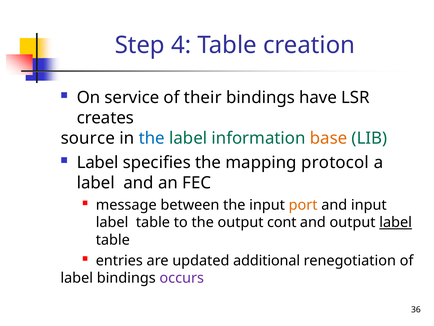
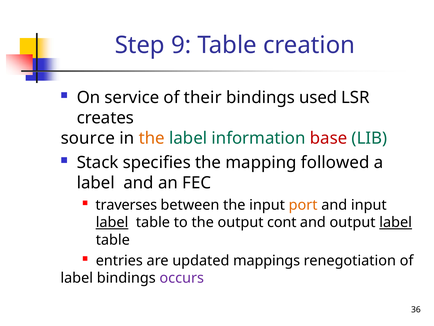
4: 4 -> 9 (181, 45)
have: have -> used (318, 98)
the colour: blue -> orange (152, 138)
base colour: orange -> red (329, 138)
Label: Label -> Stack (98, 162)
protocol: protocol -> followed (335, 162)
message: message -> traverses (126, 205)
label underline: none -> present (112, 222)
additional: additional -> mappings (267, 260)
